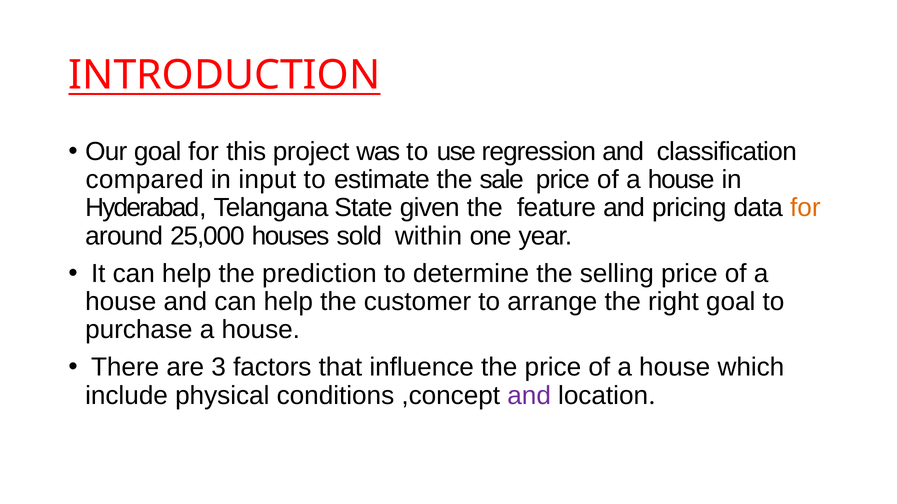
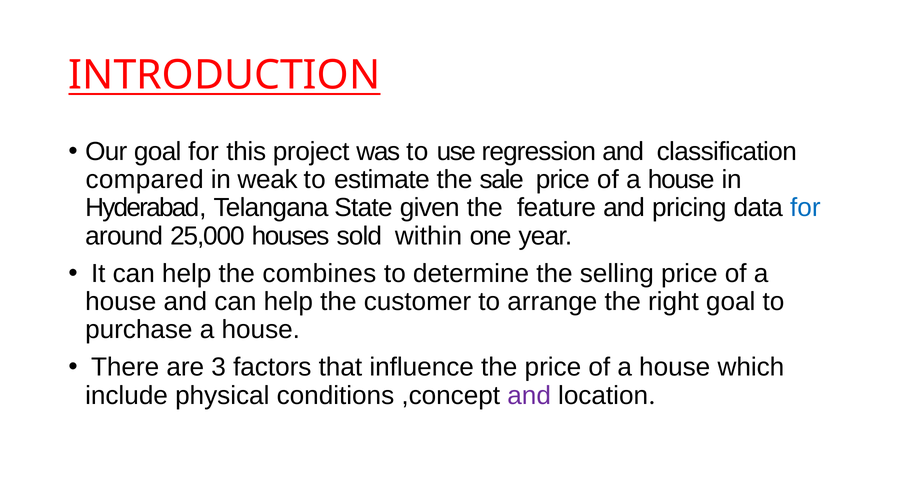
input: input -> weak (268, 180)
for colour: orange -> blue (805, 208)
prediction: prediction -> combines (319, 274)
